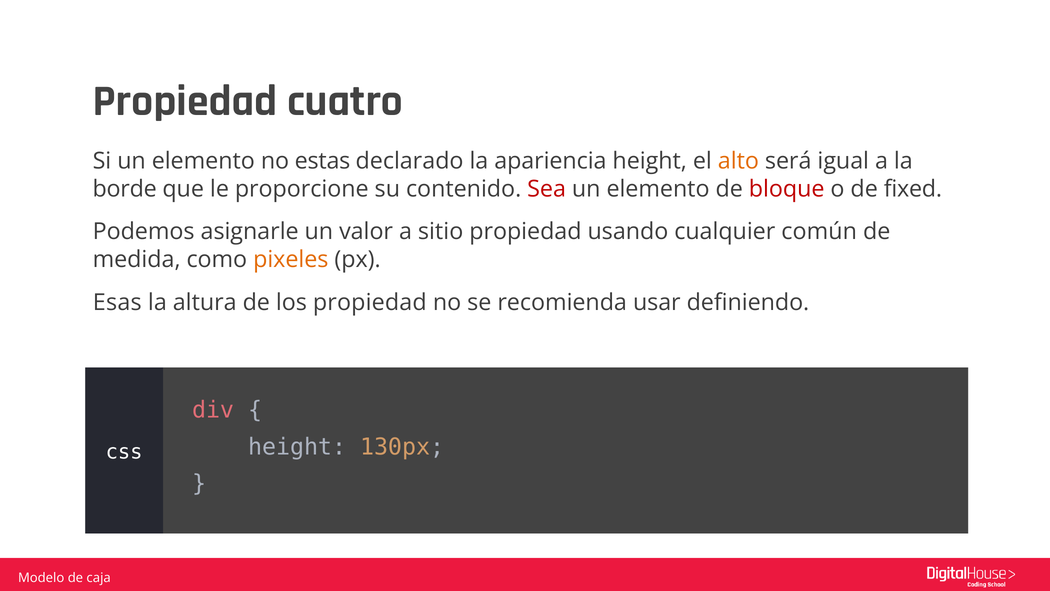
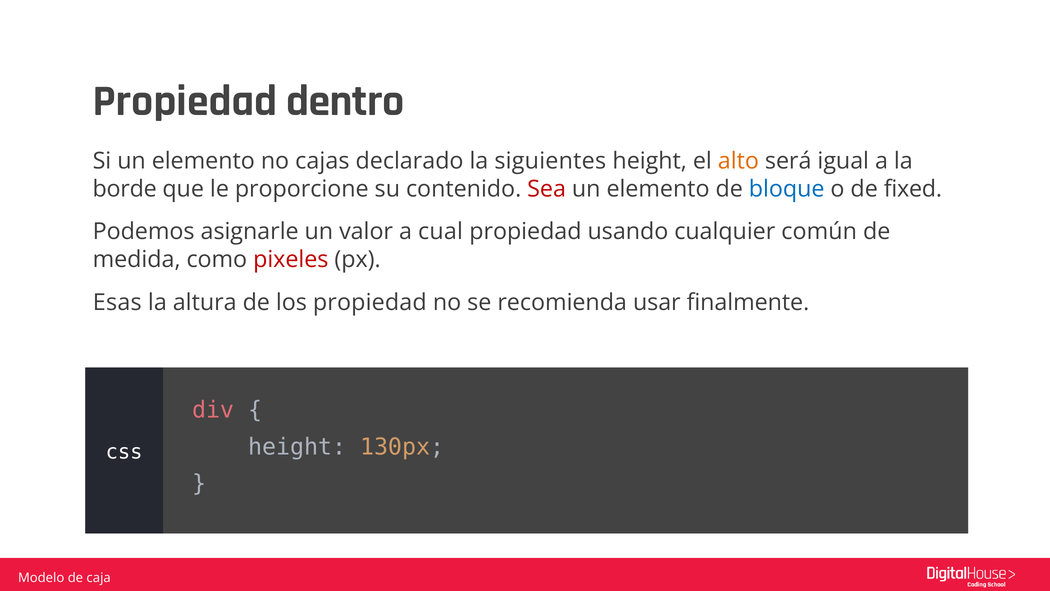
cuatro: cuatro -> dentro (345, 101)
estas: estas -> cajas (322, 161)
apariencia: apariencia -> siguientes (550, 161)
bloque colour: red -> blue (787, 189)
sitio: sitio -> cual (441, 232)
pixeles colour: orange -> red (291, 260)
definiendo: definiendo -> finalmente (748, 302)
